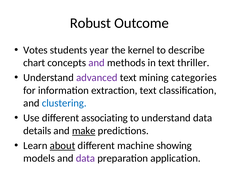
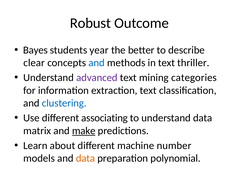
Votes: Votes -> Bayes (35, 50)
kernel: kernel -> better (141, 50)
chart: chart -> clear (34, 63)
and colour: purple -> blue (97, 63)
details: details -> matrix (37, 131)
about underline: present -> none (63, 146)
showing: showing -> number (174, 146)
data colour: purple -> orange (85, 159)
application: application -> polynomial (176, 159)
